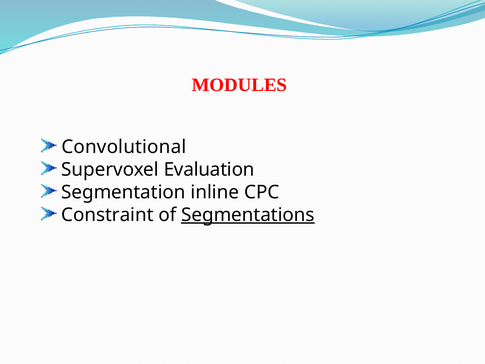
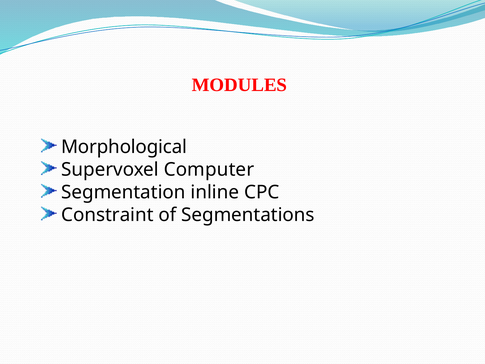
Convolutional: Convolutional -> Morphological (124, 147)
Evaluation: Evaluation -> Computer (209, 169)
Segmentations underline: present -> none (248, 215)
